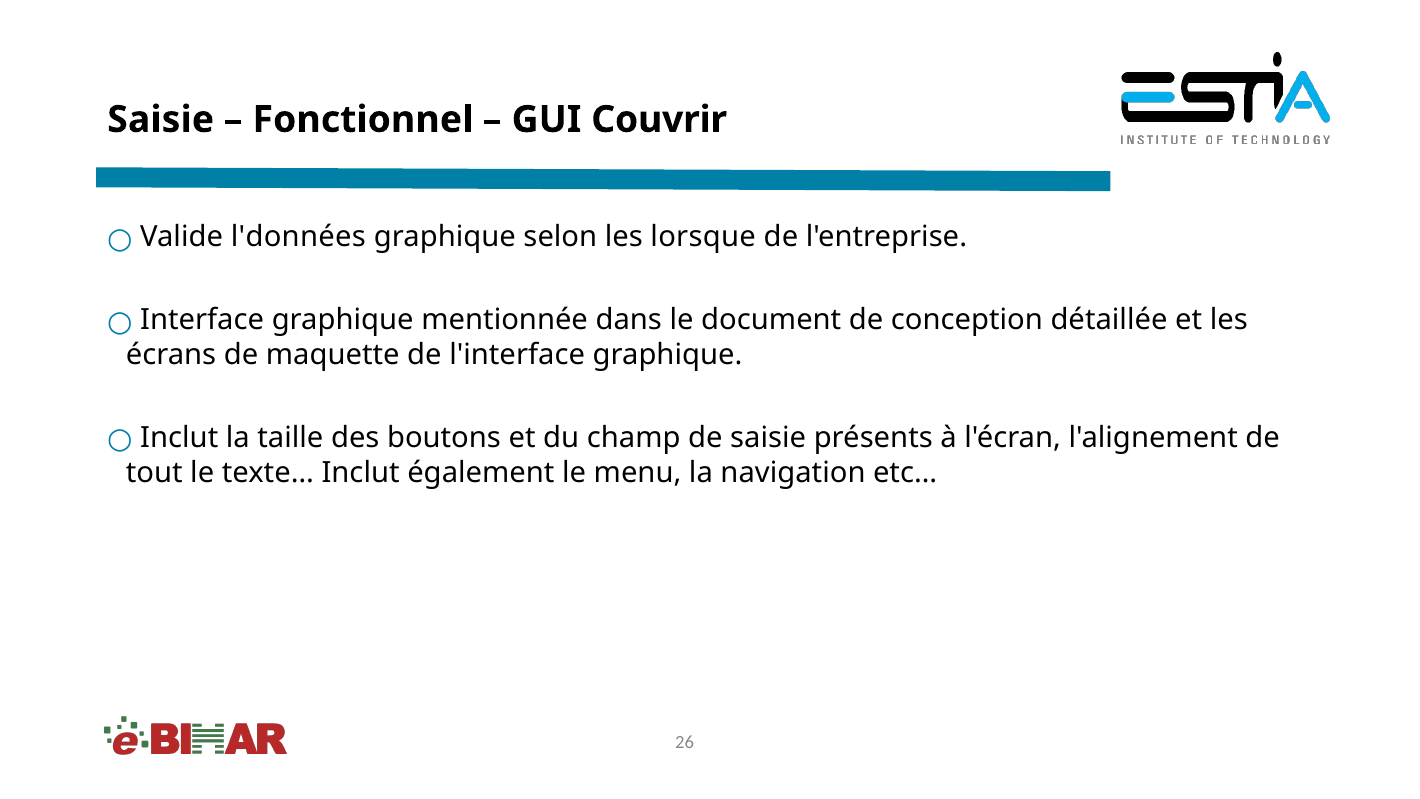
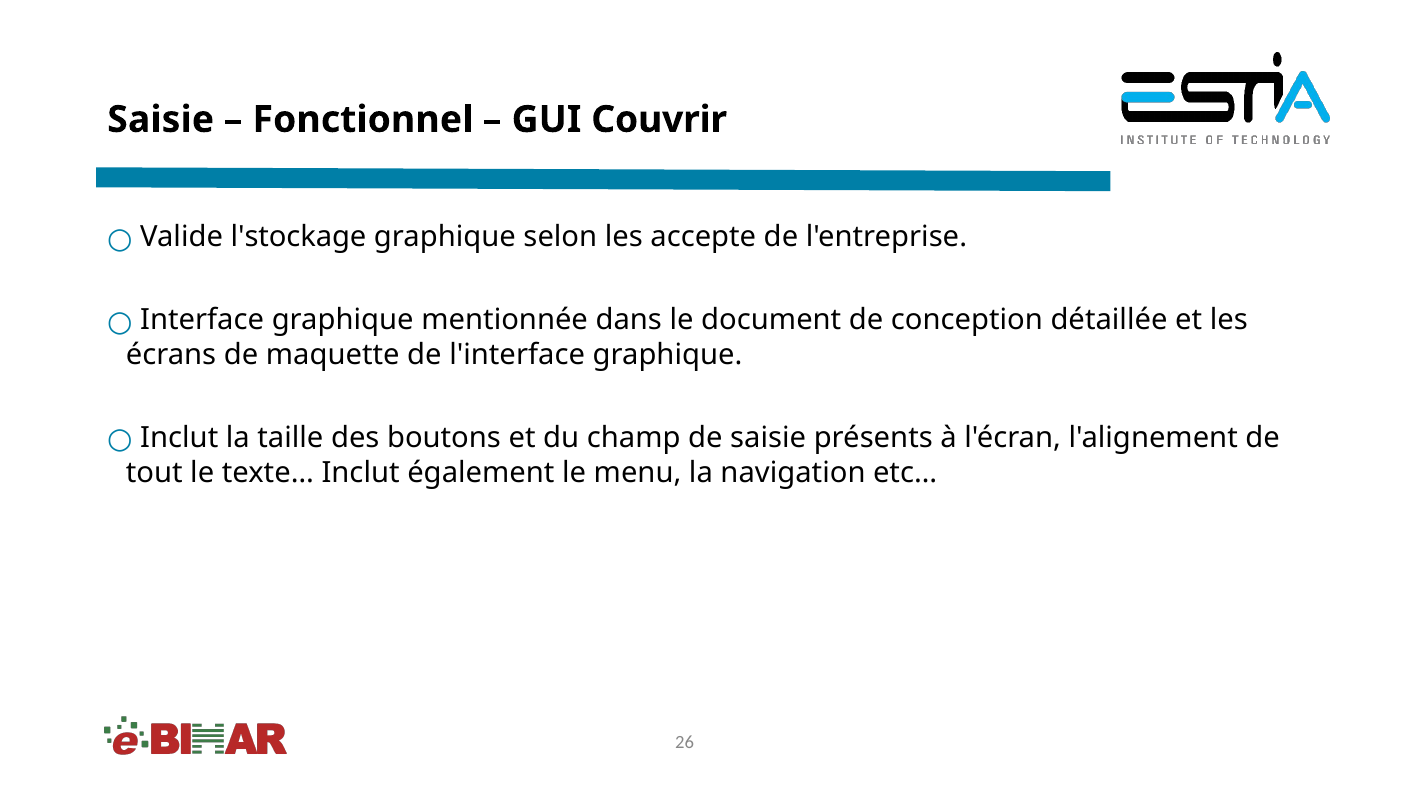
l'données: l'données -> l'stockage (299, 237)
lorsque: lorsque -> accepte (703, 237)
